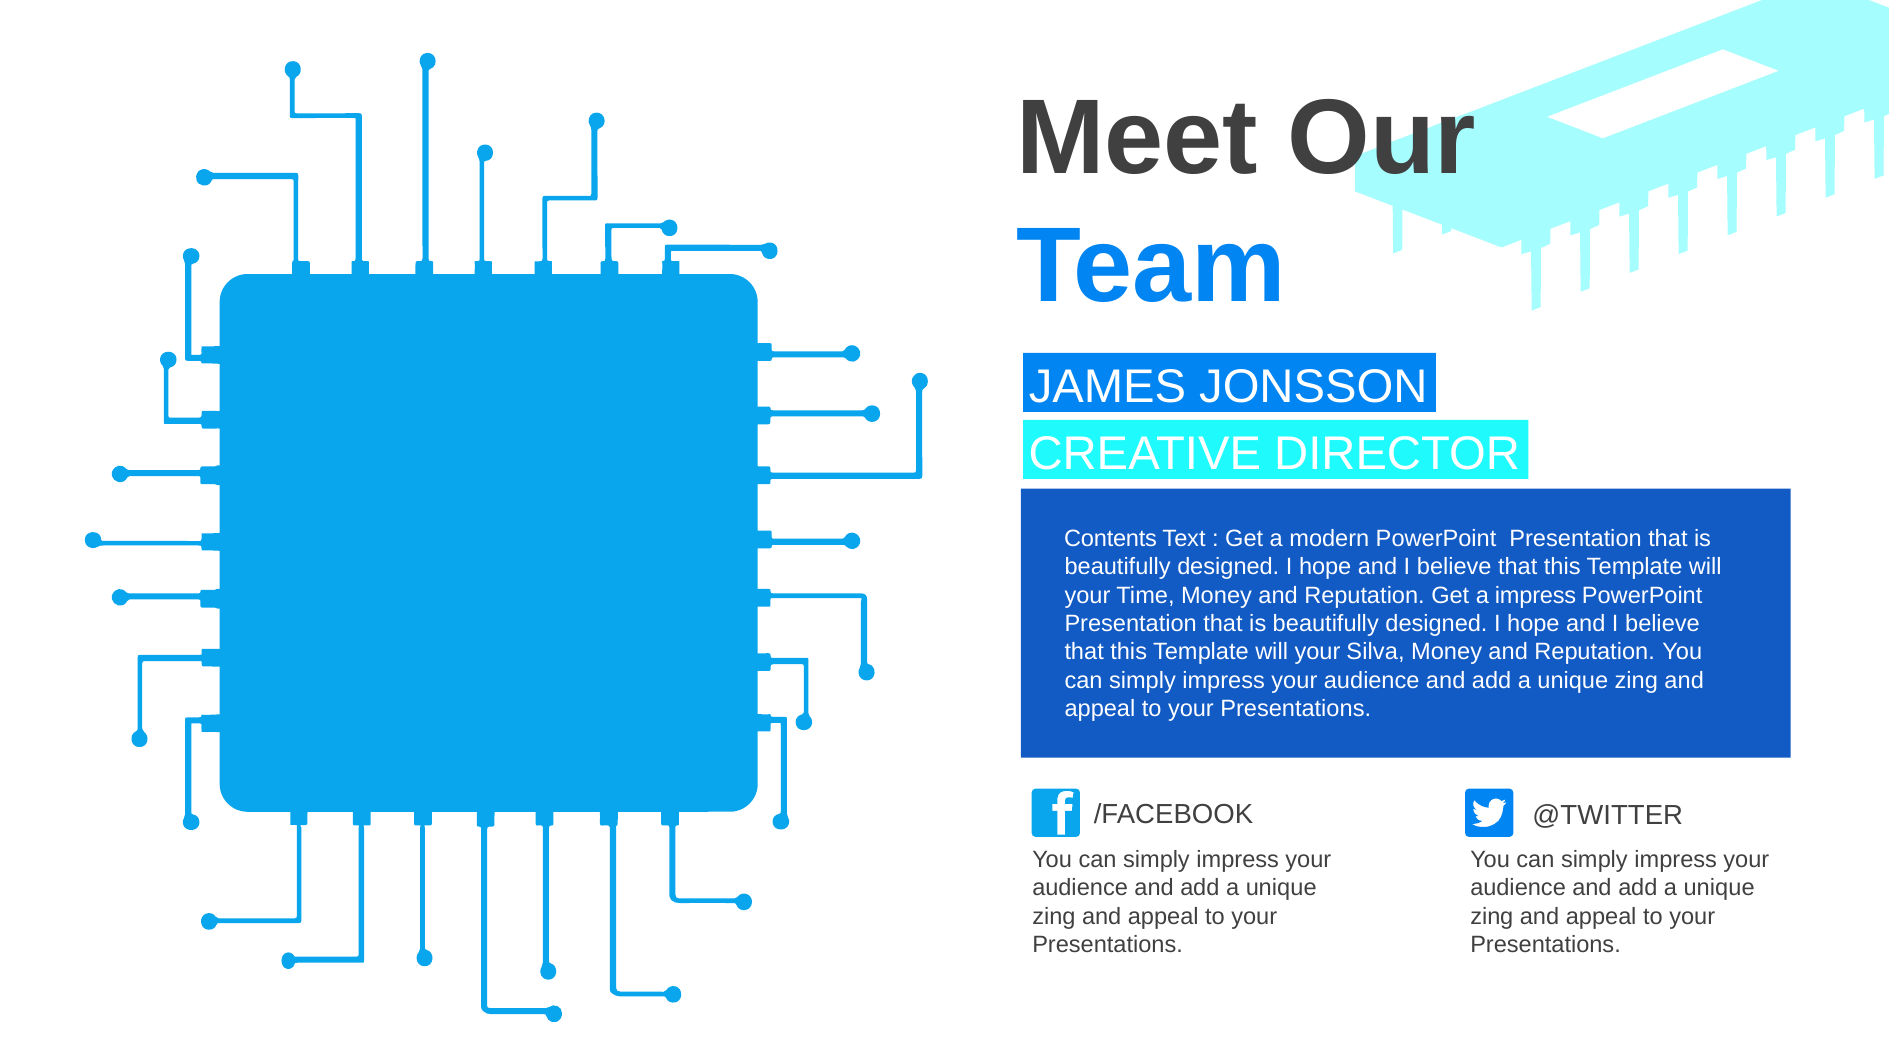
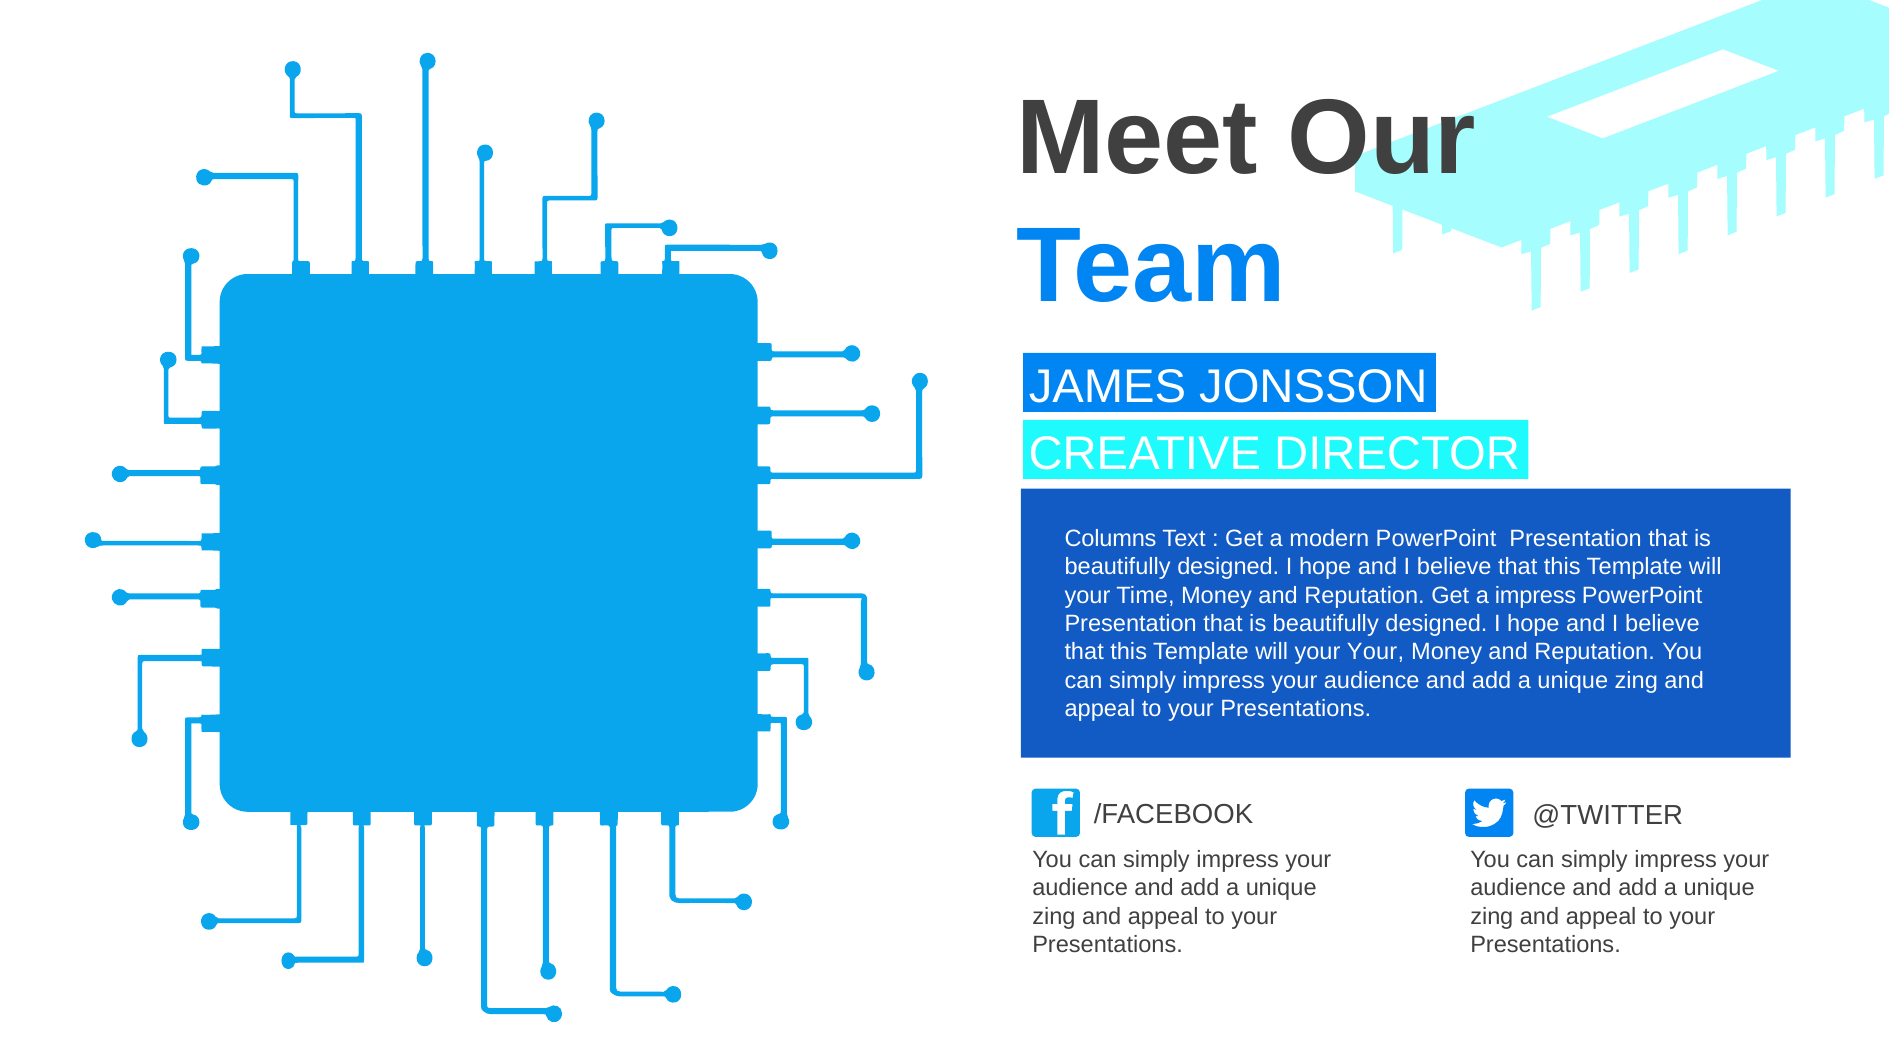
Contents: Contents -> Columns (1111, 539)
your Silva: Silva -> Your (1375, 652)
